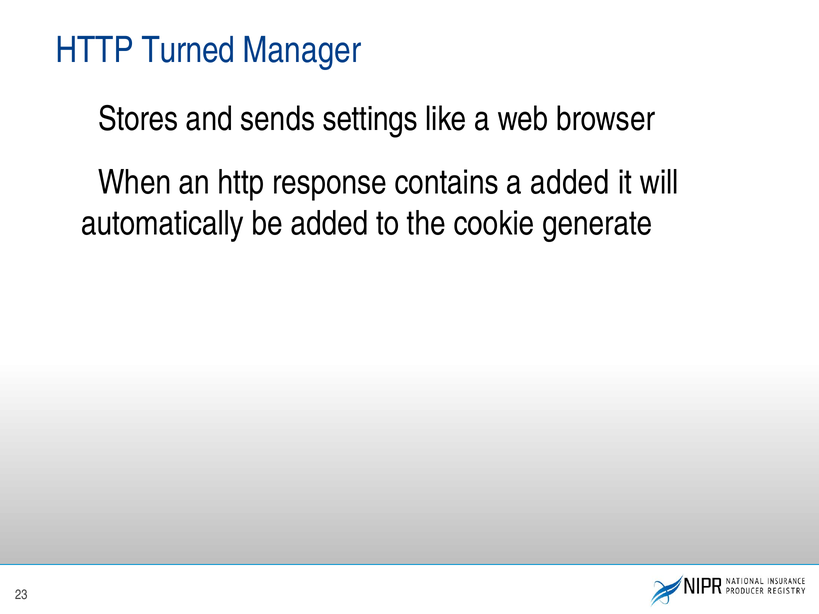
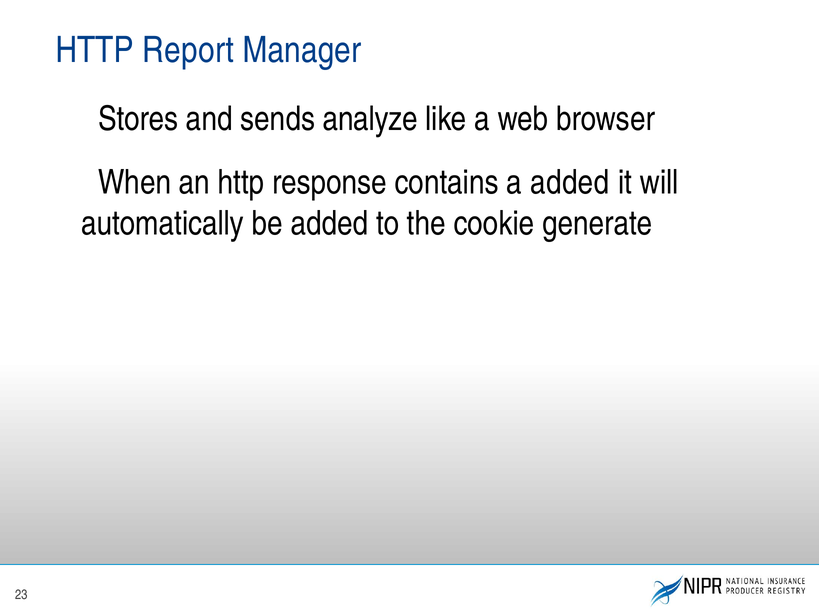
Turned: Turned -> Report (188, 50)
settings: settings -> analyze (370, 119)
